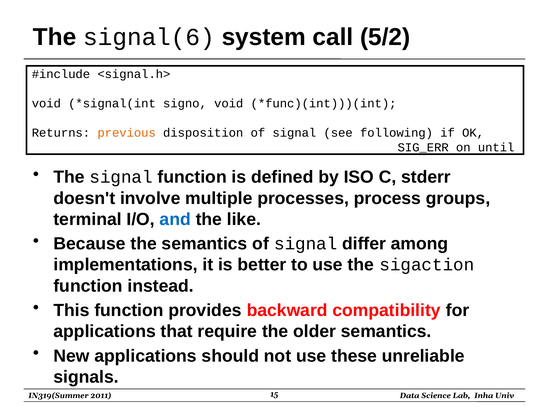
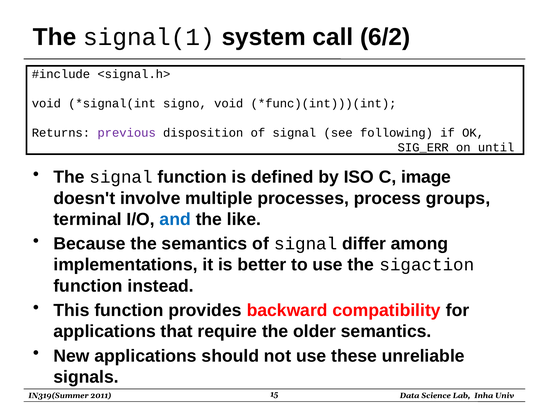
signal(6: signal(6 -> signal(1 (149, 37)
5/2: 5/2 -> 6/2 (385, 37)
previous colour: orange -> purple (127, 133)
stderr: stderr -> image (426, 177)
